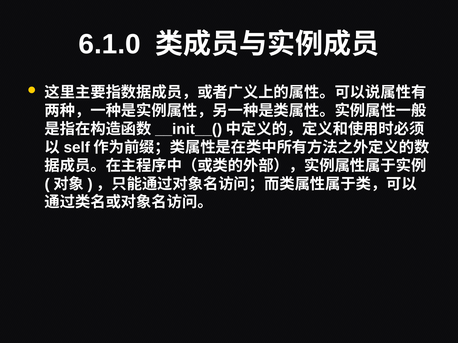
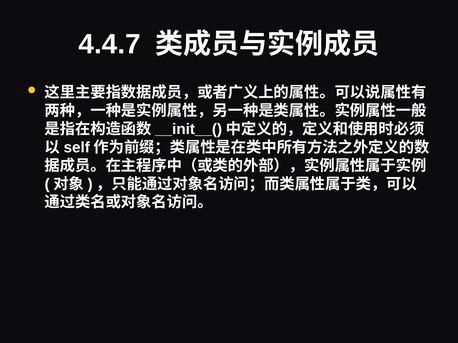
6.1.0: 6.1.0 -> 4.4.7 (110, 44)
